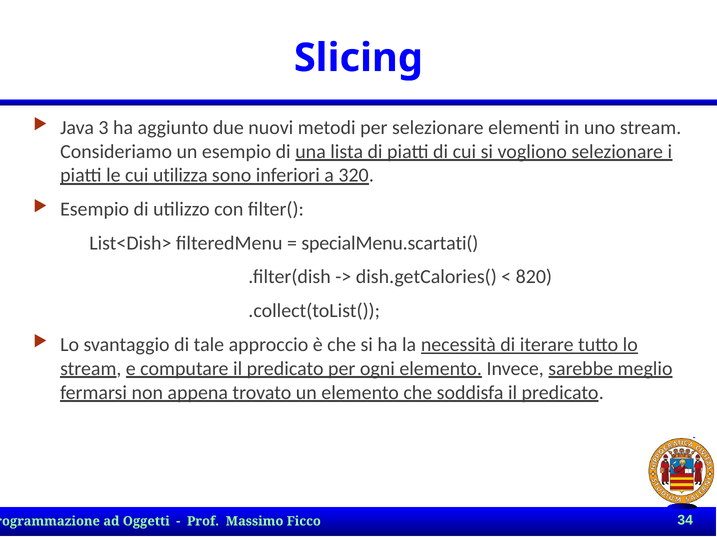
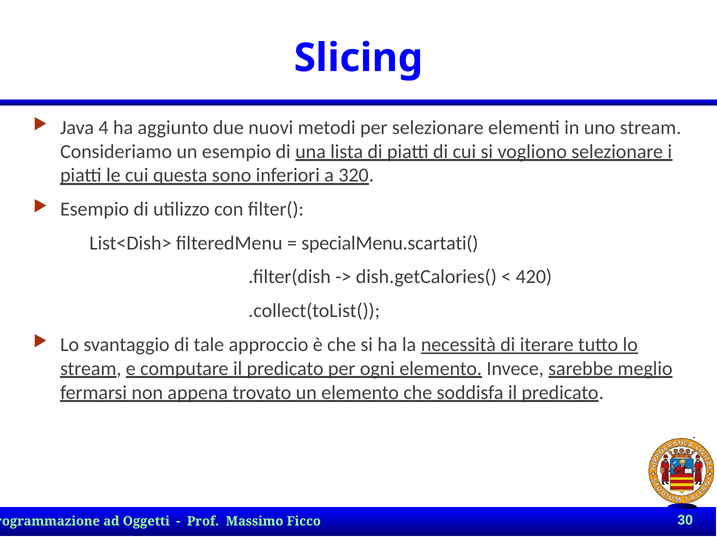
3: 3 -> 4 (104, 128)
utilizza: utilizza -> questa (180, 176)
820: 820 -> 420 (534, 277)
34: 34 -> 30 (685, 521)
